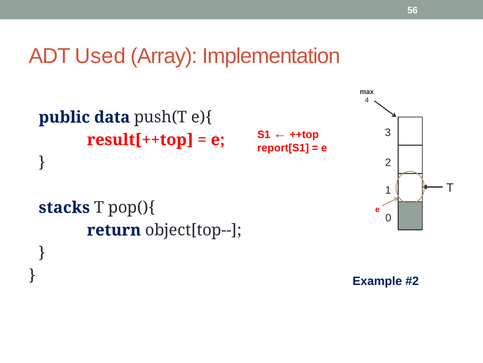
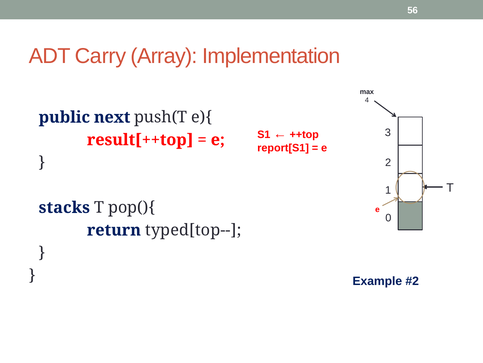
Used: Used -> Carry (100, 56)
data: data -> next (112, 117)
object[top--: object[top-- -> typed[top-- (193, 230)
